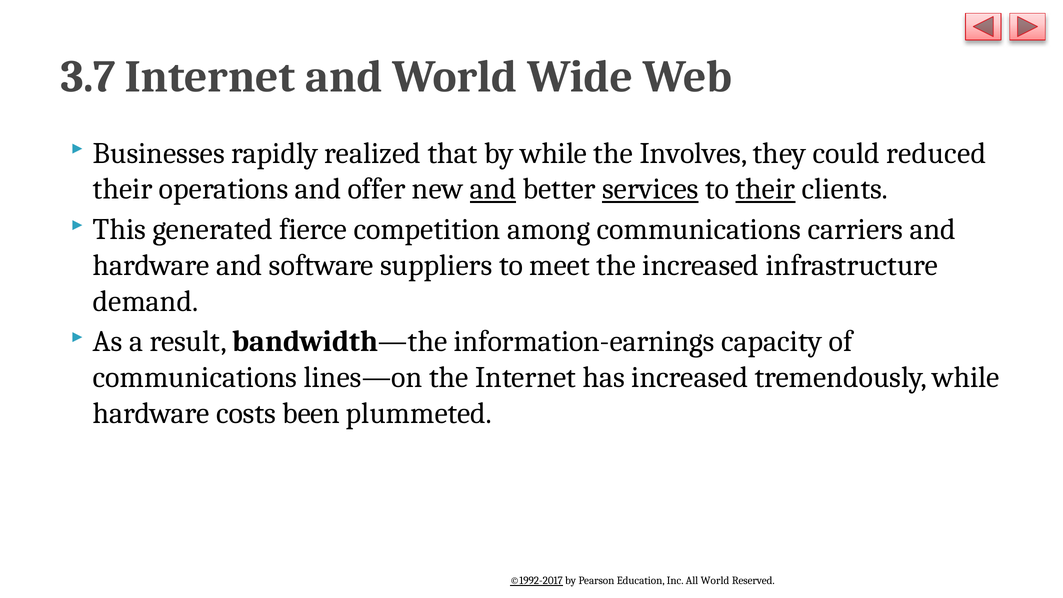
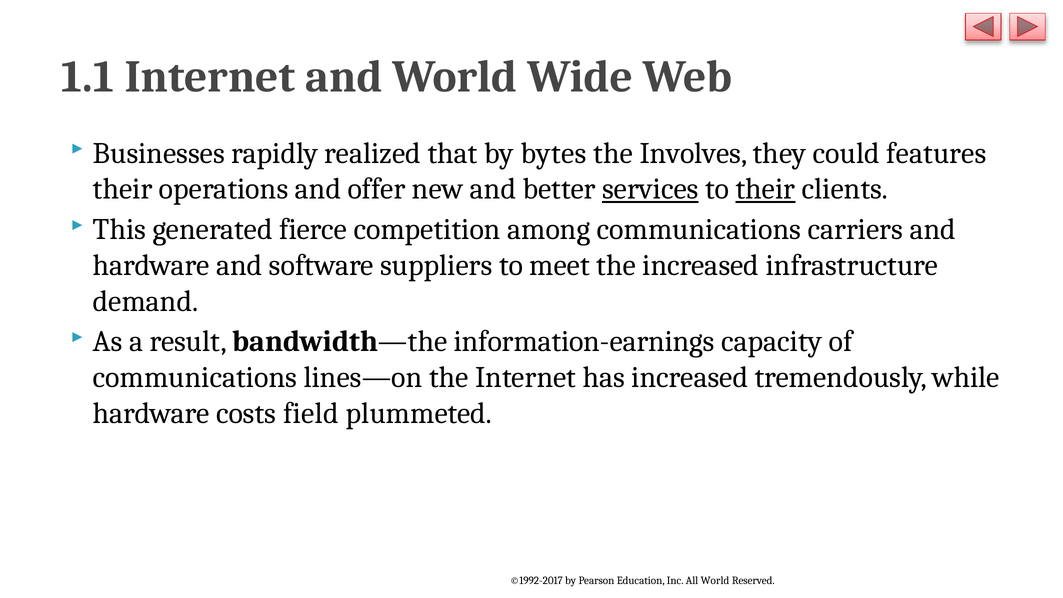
3.7: 3.7 -> 1.1 (88, 77)
by while: while -> bytes (553, 153)
reduced: reduced -> features (936, 153)
and underline: present -> none (493, 189)
been: been -> field (311, 413)
©1992-2017 underline: present -> none (536, 581)
